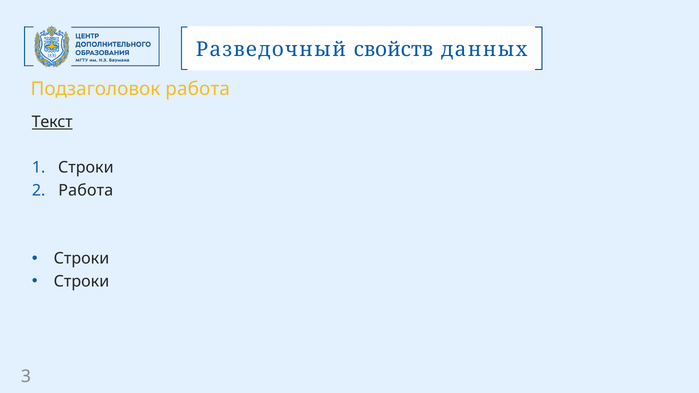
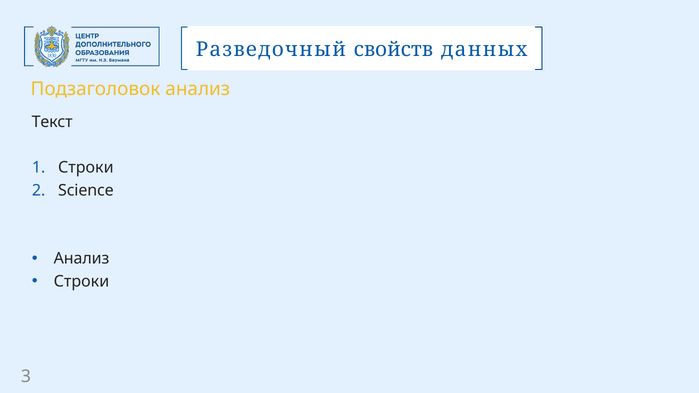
Подзаголовок работа: работа -> анализ (198, 89)
Текст underline: present -> none (52, 122)
Работа: Работа -> Science (86, 190)
Строки: Строки -> Анализ (82, 259)
